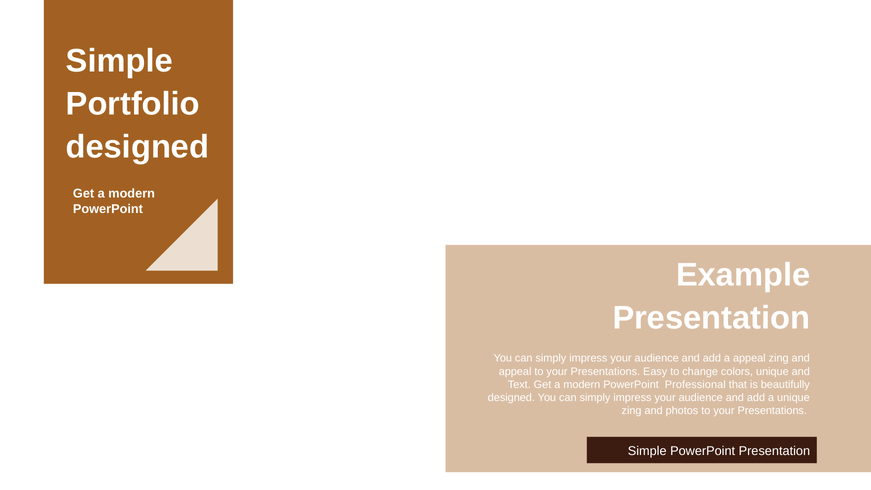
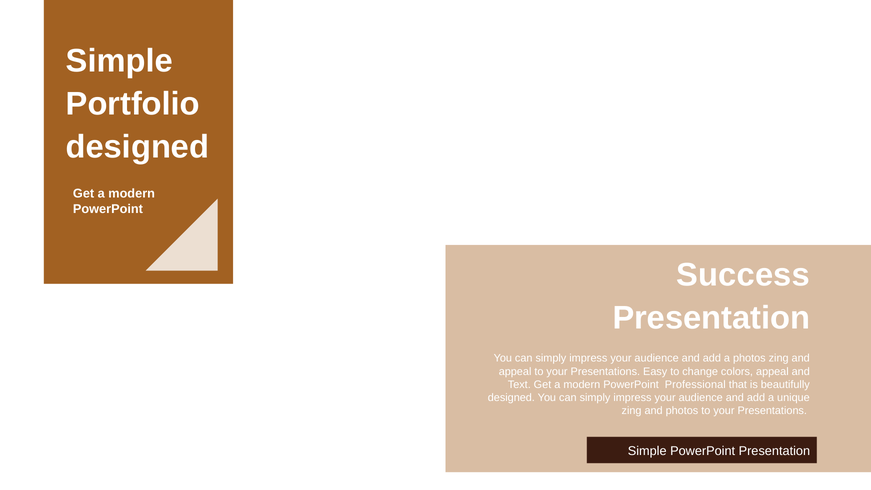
Example: Example -> Success (743, 275)
a appeal: appeal -> photos (749, 358)
colors unique: unique -> appeal (772, 371)
